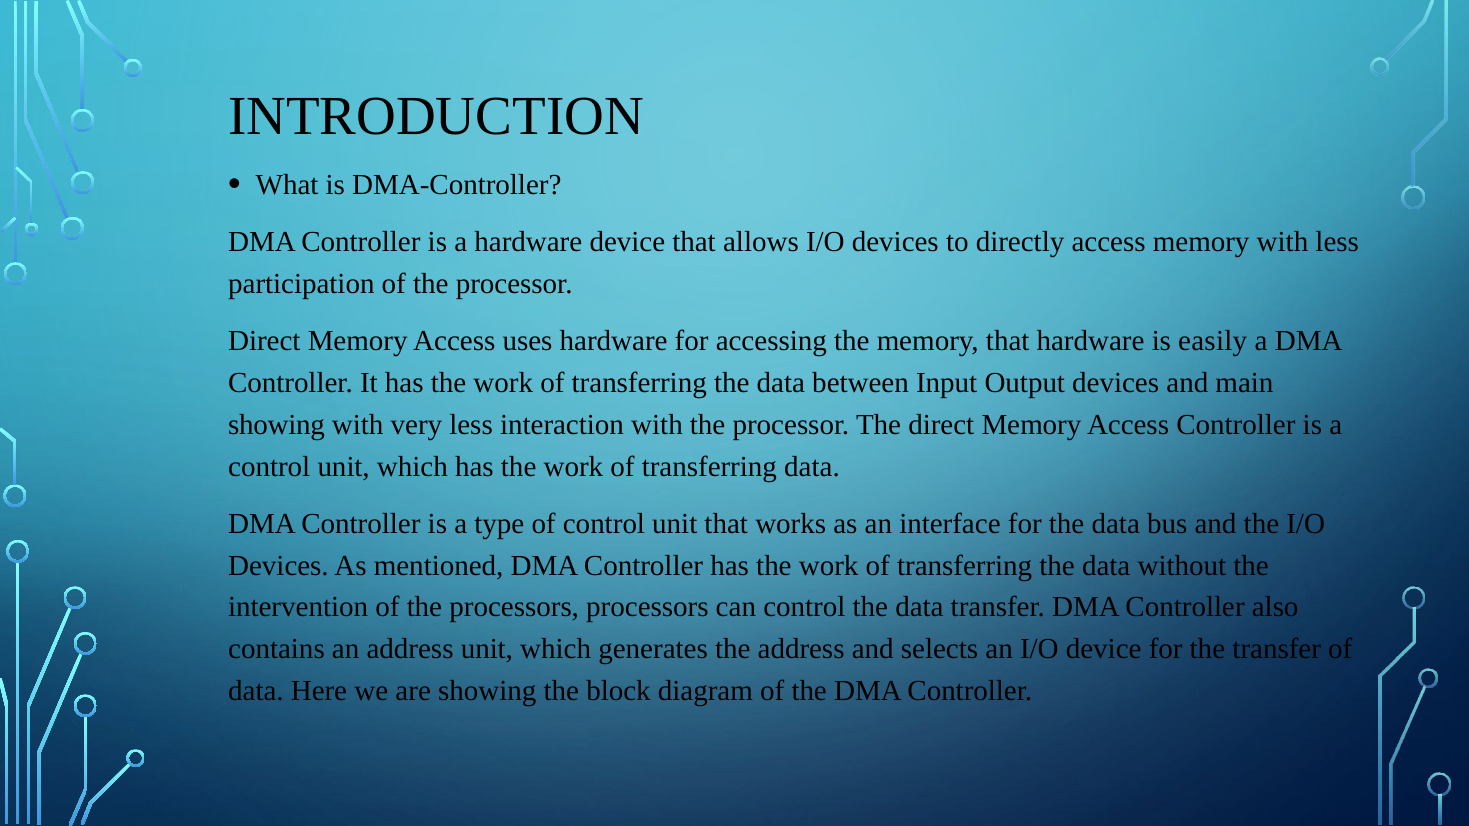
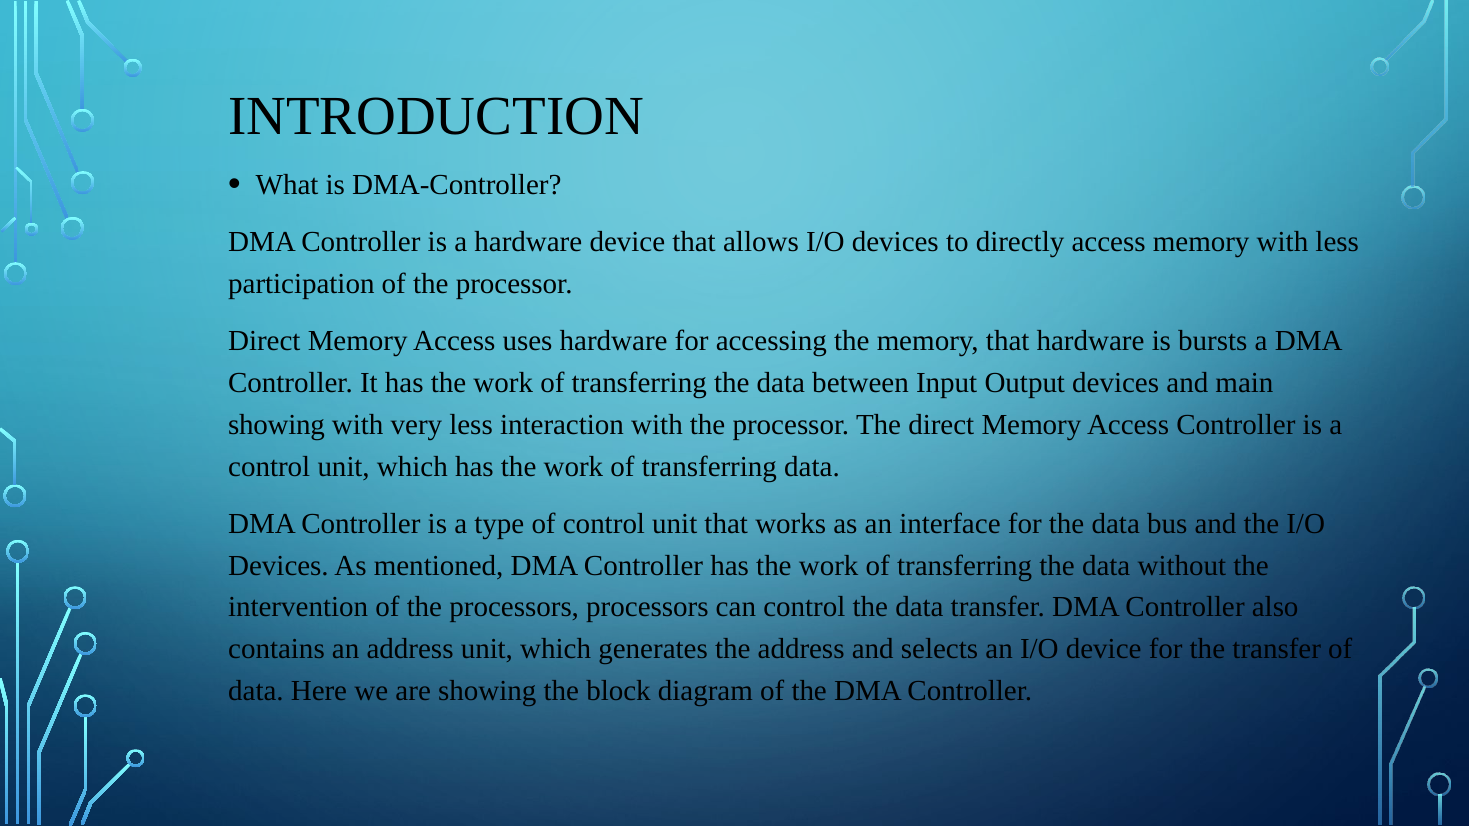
easily: easily -> bursts (1213, 341)
